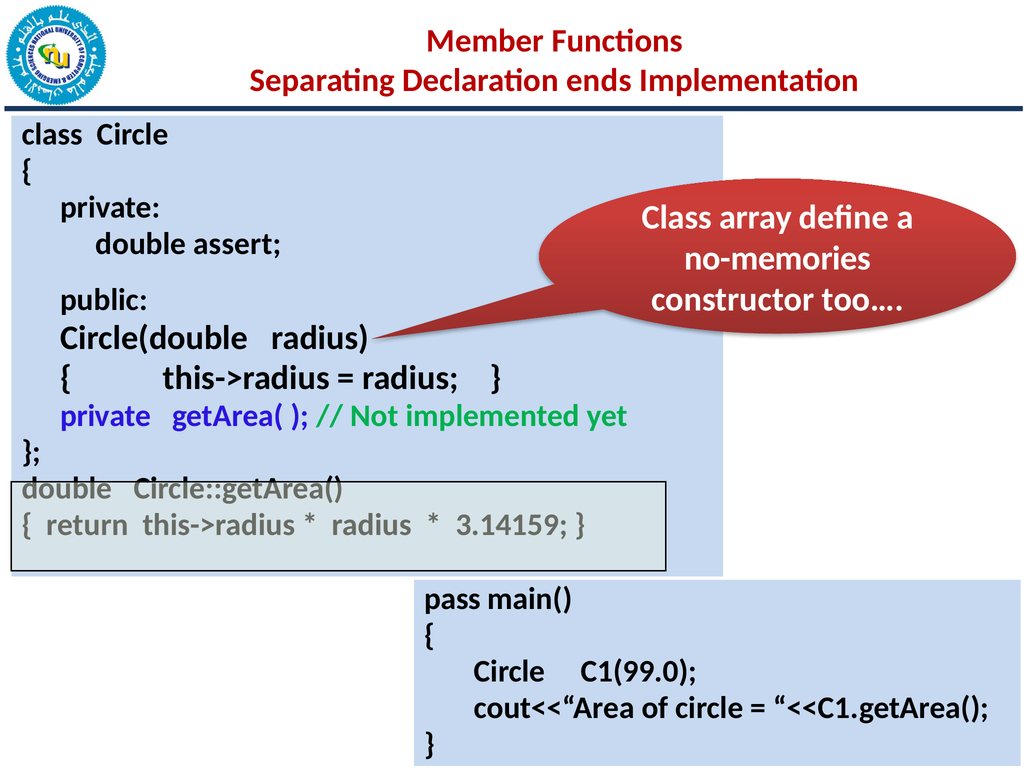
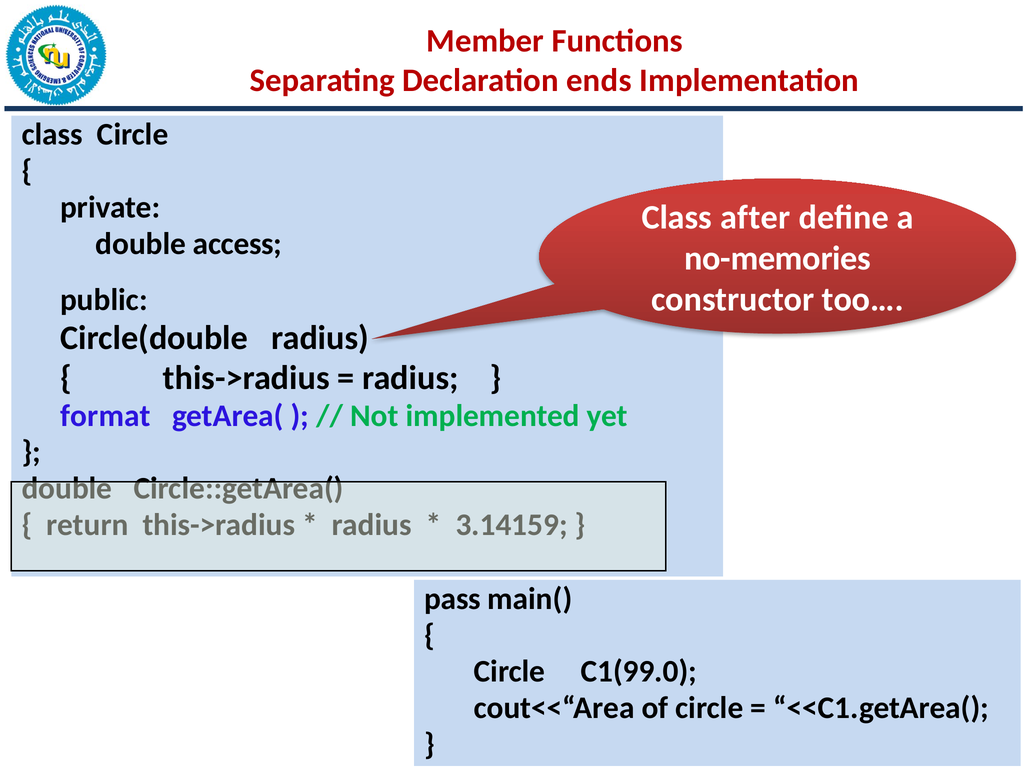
array: array -> after (755, 218)
assert: assert -> access (237, 244)
private: private -> format (105, 416)
